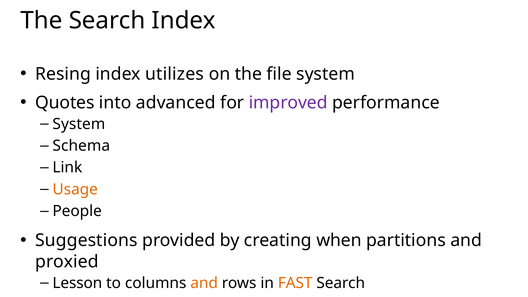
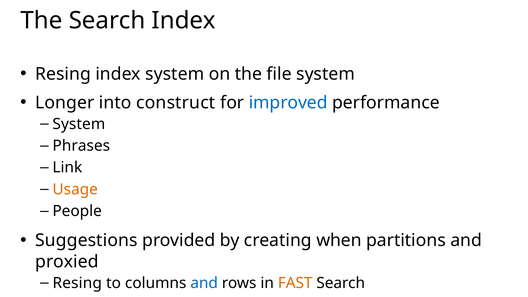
index utilizes: utilizes -> system (175, 74)
Quotes: Quotes -> Longer (65, 103)
advanced: advanced -> construct (176, 103)
improved colour: purple -> blue (288, 103)
Schema: Schema -> Phrases (81, 146)
Lesson: Lesson -> Resing (77, 283)
and colour: orange -> blue (204, 283)
